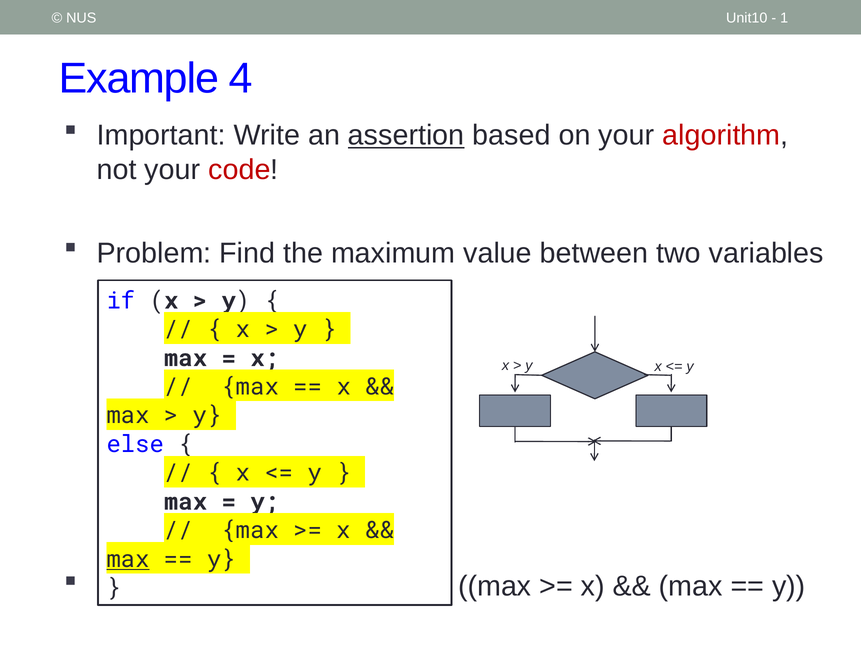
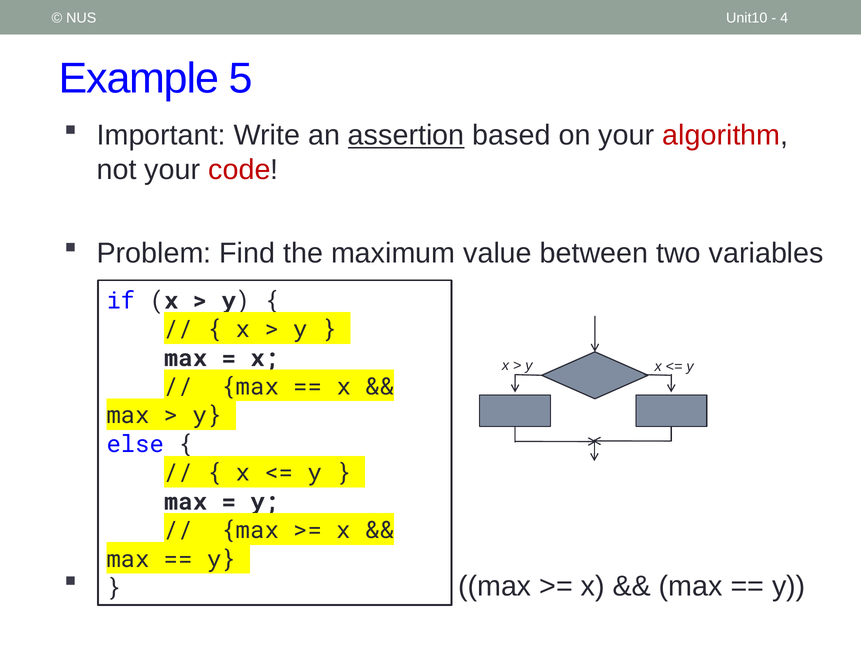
1: 1 -> 4 (784, 18)
4: 4 -> 5 (241, 78)
max underline: present -> none (128, 559)
